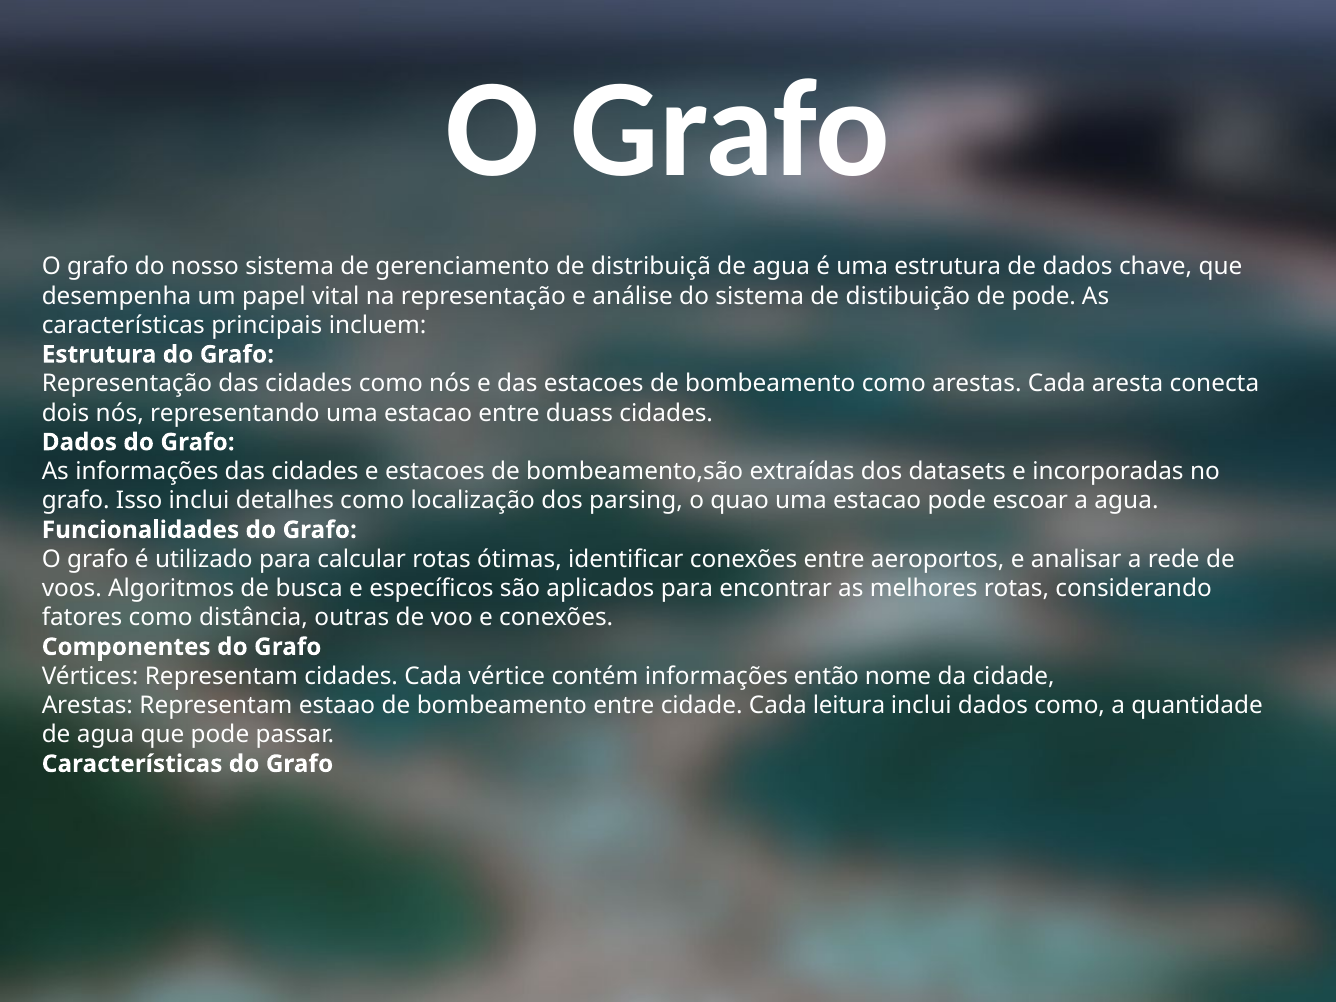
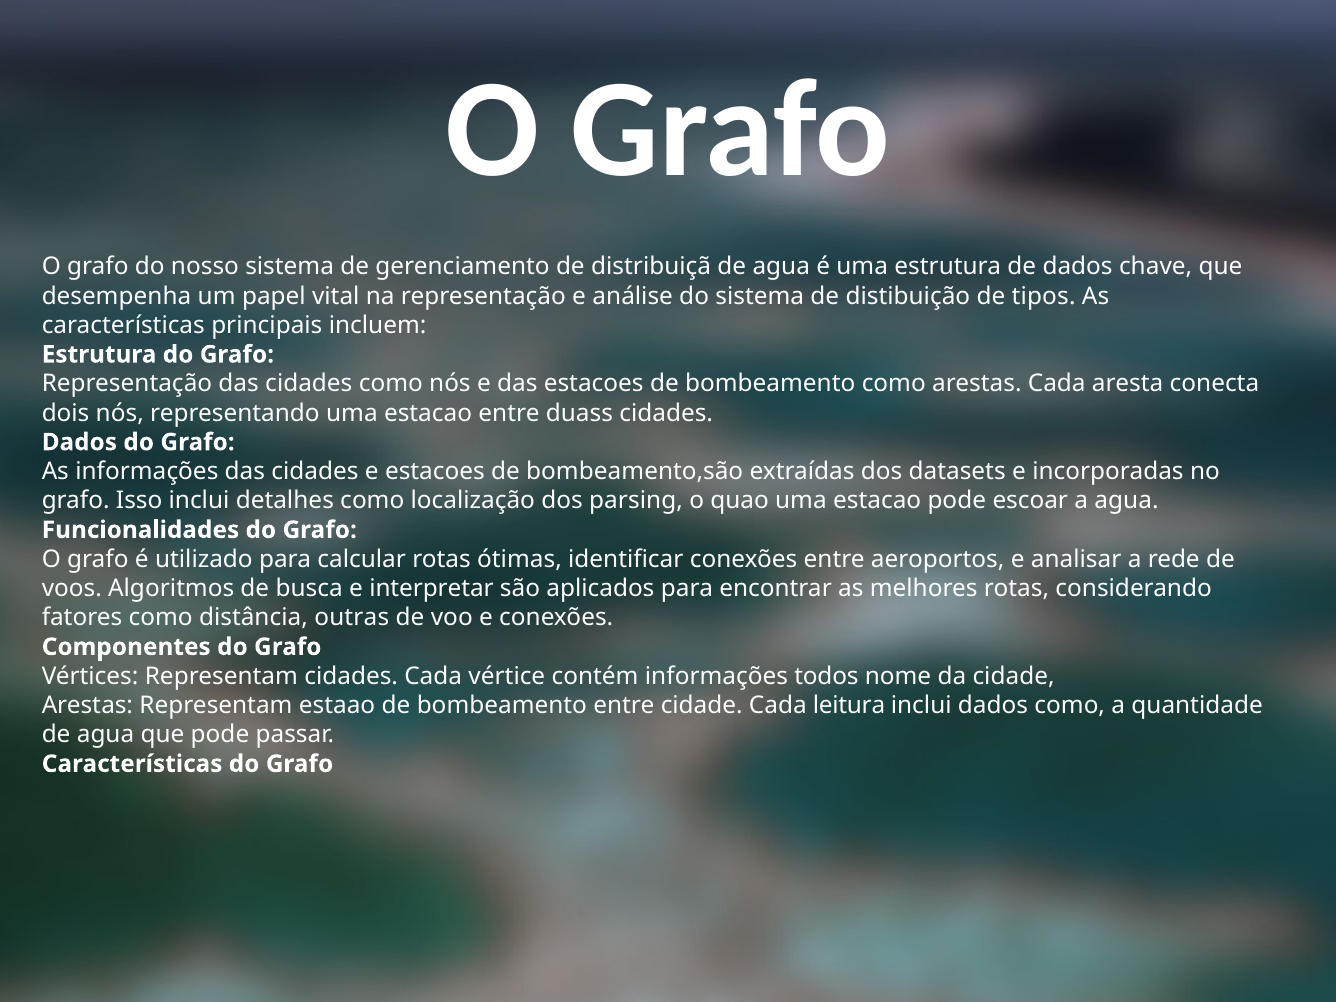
de pode: pode -> tipos (1044, 296)
específicos: específicos -> interpretar (431, 588)
então: então -> todos (826, 676)
